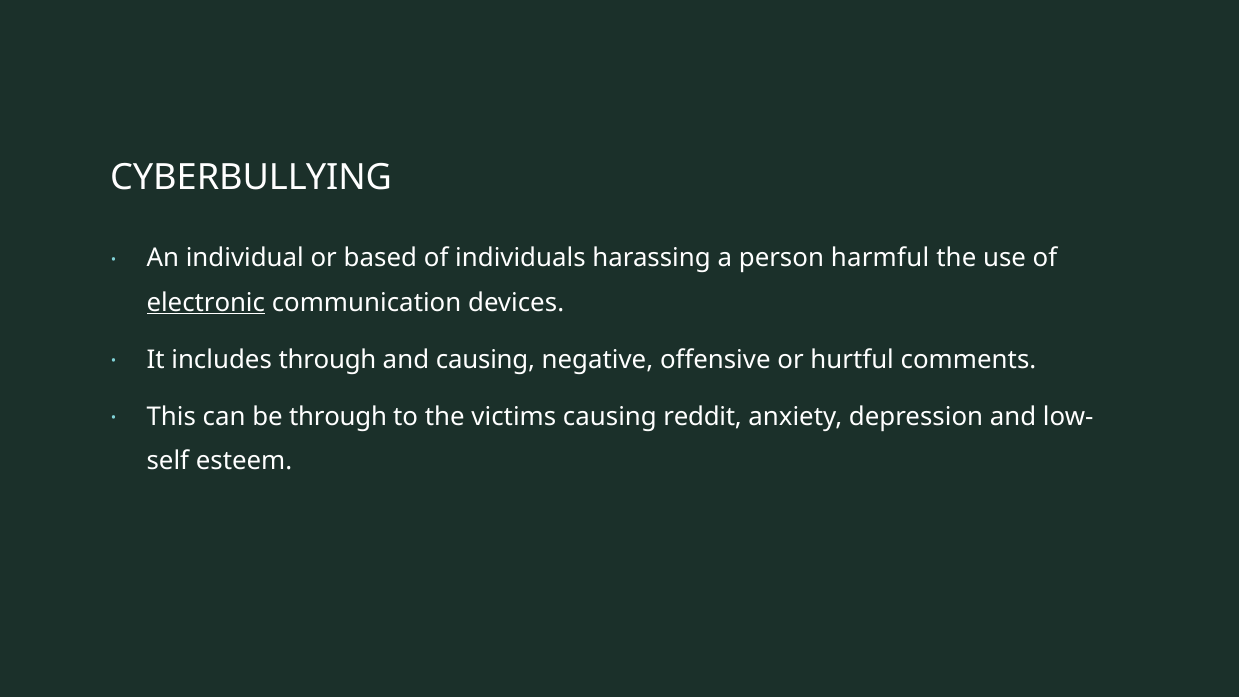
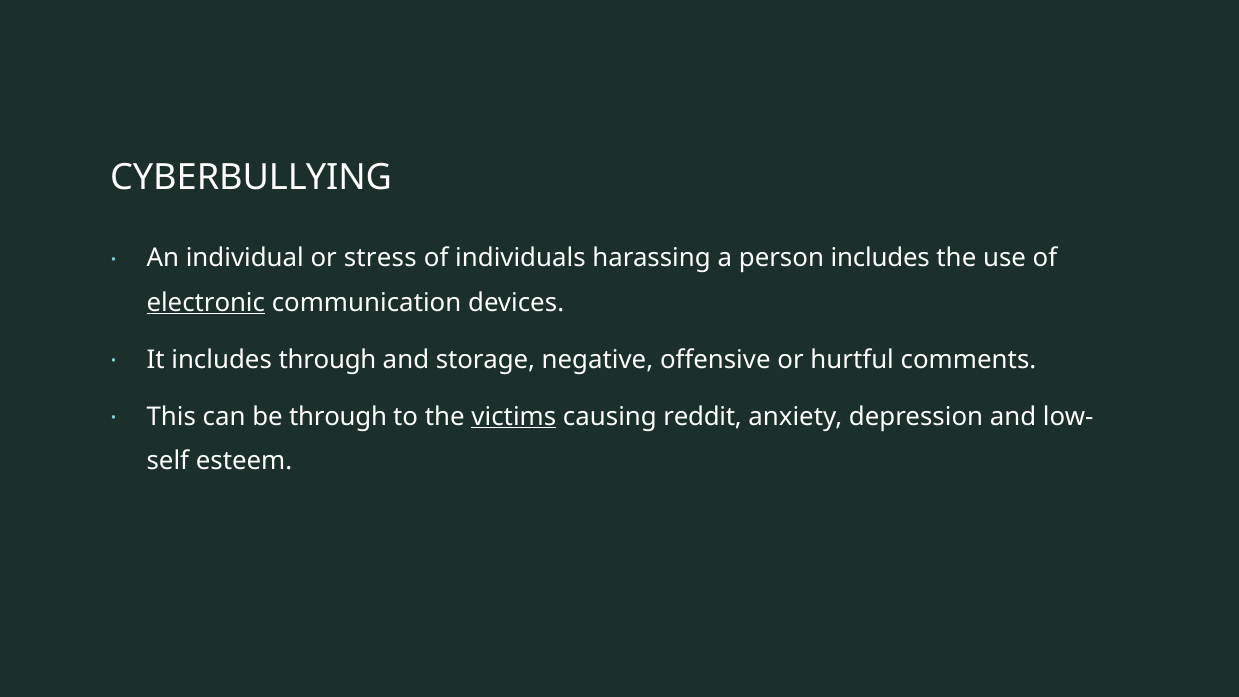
based: based -> stress (380, 258)
person harmful: harmful -> includes (880, 258)
and causing: causing -> storage (485, 360)
victims underline: none -> present (514, 417)
